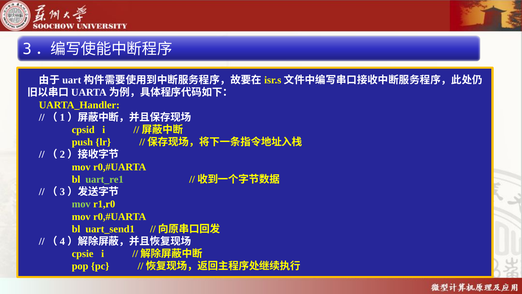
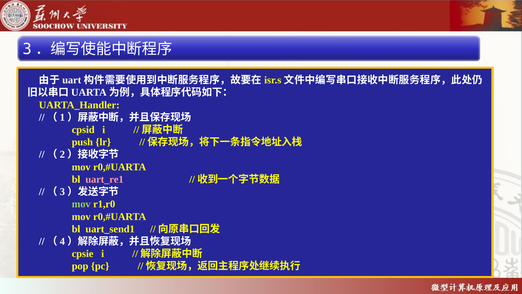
uart_re1 colour: light green -> pink (105, 179)
